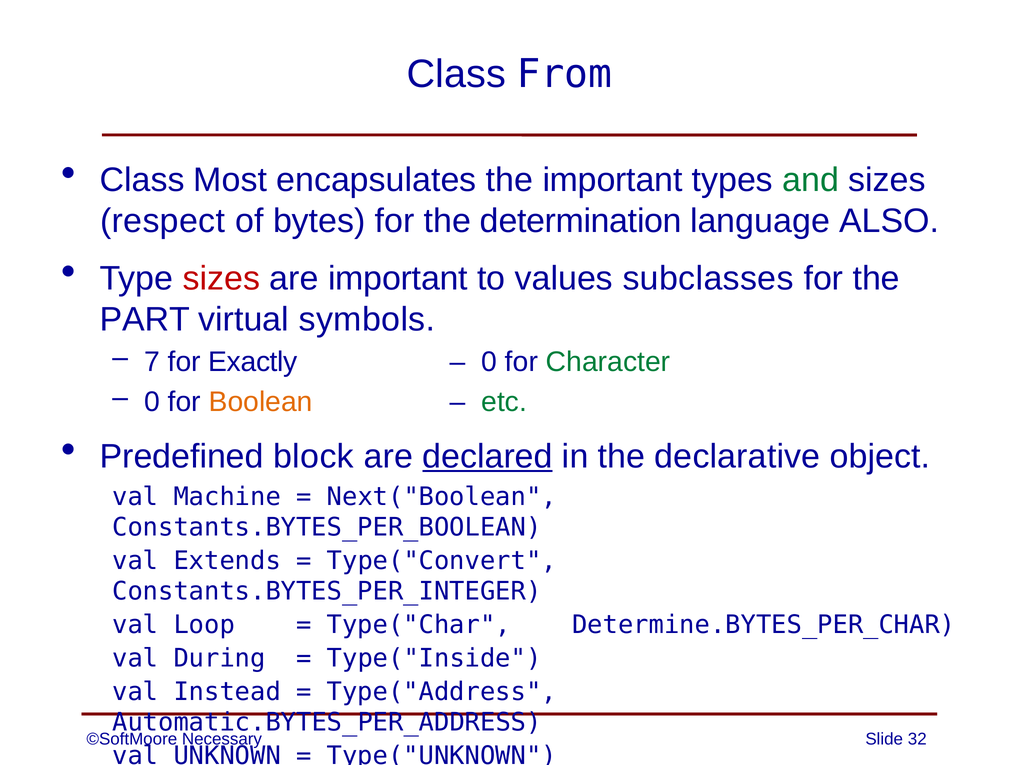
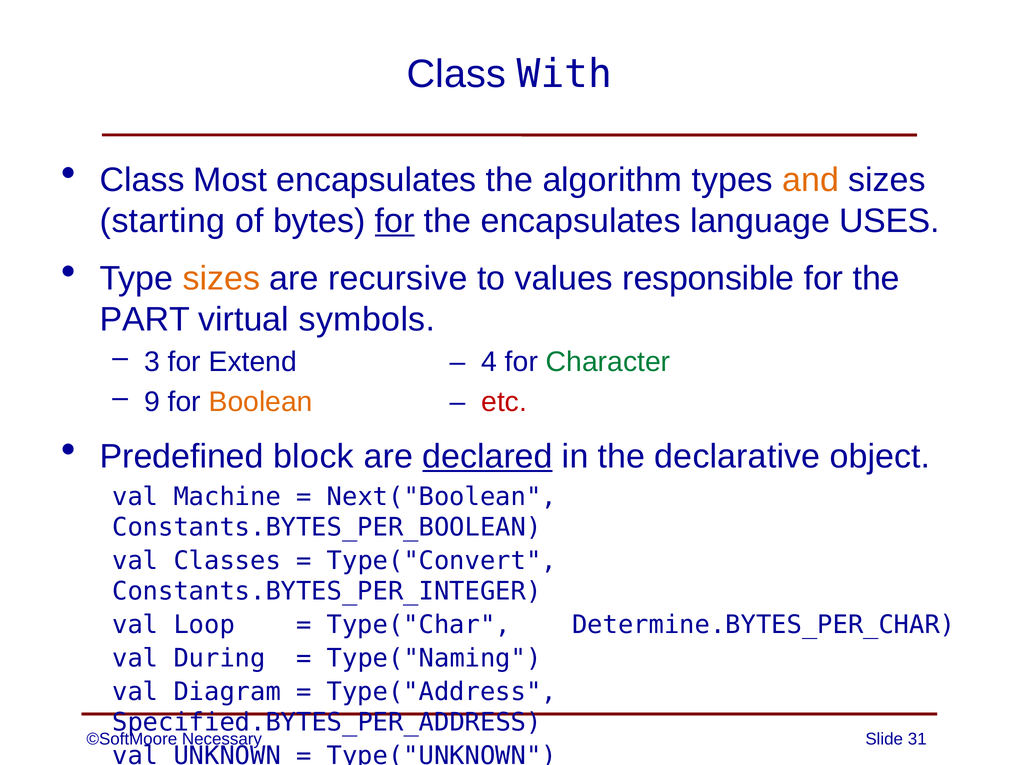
From: From -> With (564, 74)
the important: important -> algorithm (612, 180)
and colour: green -> orange (811, 180)
respect: respect -> starting (163, 221)
for underline: none -> present (395, 221)
the determination: determination -> encapsulates (581, 221)
ALSO: ALSO -> USES (889, 221)
sizes colour: red -> orange (221, 278)
are important: important -> recursive (398, 278)
subclasses: subclasses -> responsible (708, 278)
7: 7 -> 3 (152, 362)
Exactly: Exactly -> Extend (253, 362)
0: 0 -> 4 (489, 362)
0: 0 -> 9 (152, 401)
etc colour: green -> red (504, 401)
Extends: Extends -> Classes (227, 560)
Type("Inside: Type("Inside -> Type("Naming (434, 658)
Instead: Instead -> Diagram (227, 691)
Automatic.BYTES_PER_ADDRESS: Automatic.BYTES_PER_ADDRESS -> Specified.BYTES_PER_ADDRESS (327, 722)
32: 32 -> 31 (917, 738)
